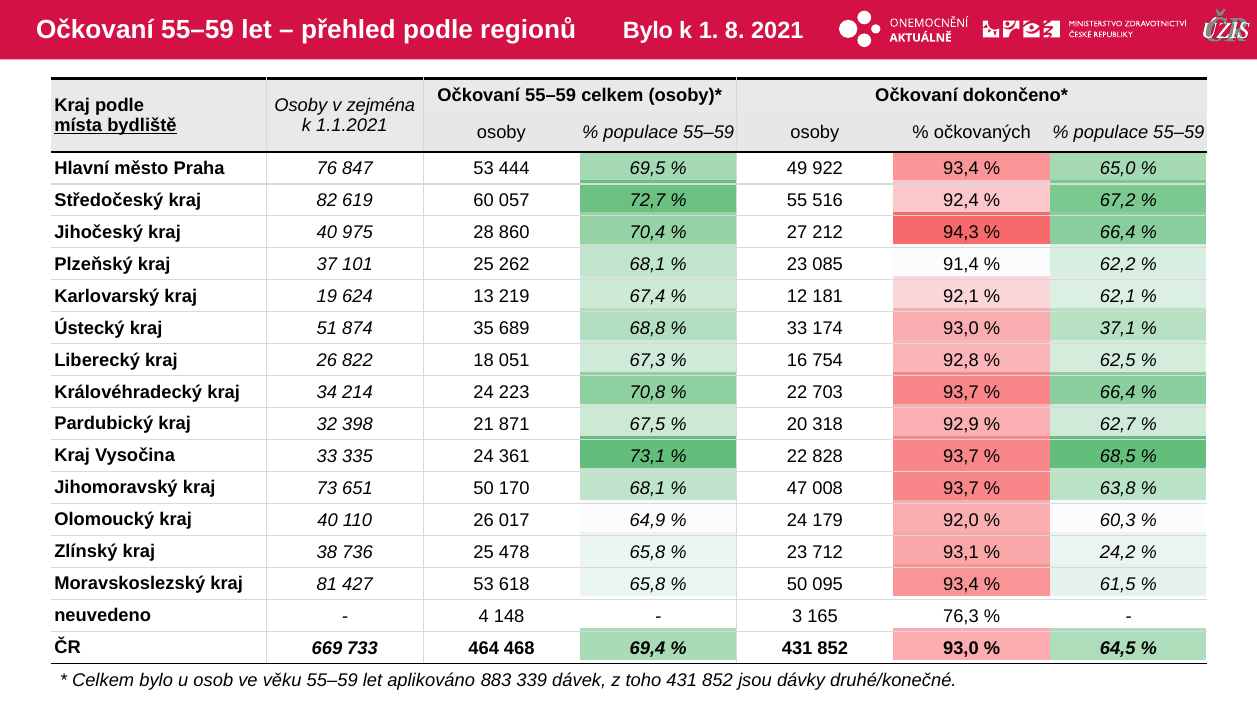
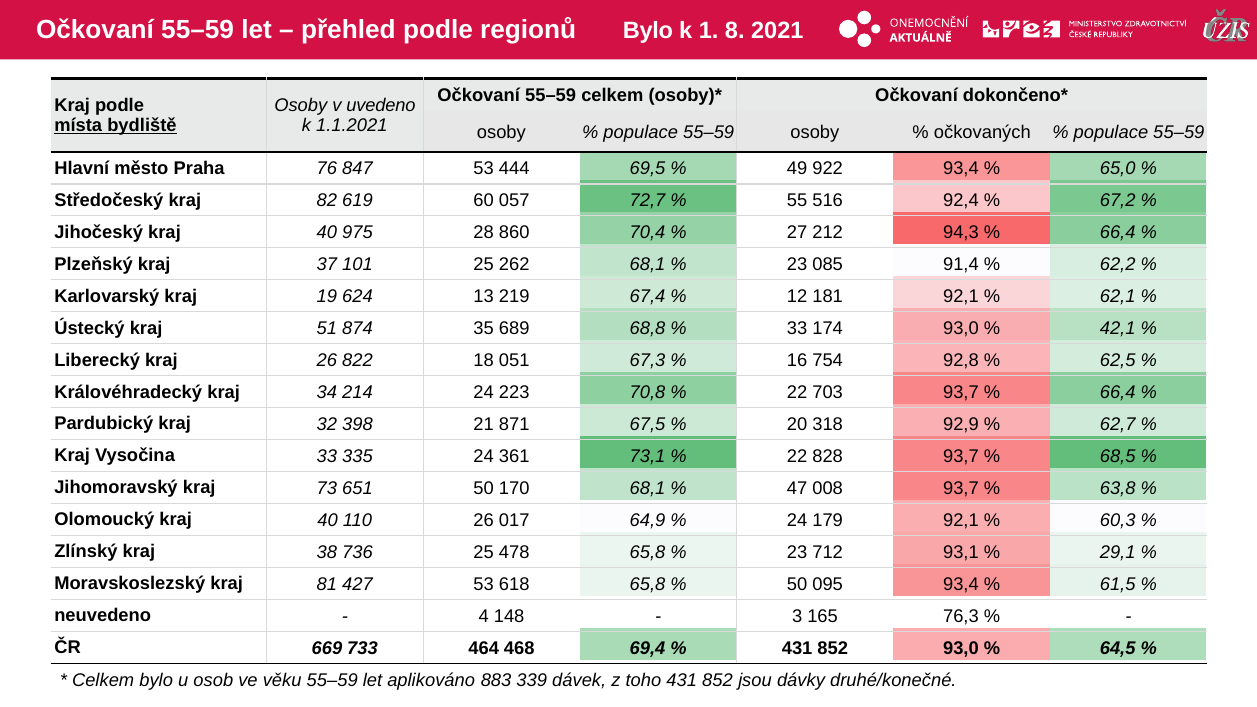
zejména: zejména -> uvedeno (381, 105)
37,1: 37,1 -> 42,1 (1118, 329)
179 92,0: 92,0 -> 92,1 (961, 520)
24,2: 24,2 -> 29,1 (1118, 552)
